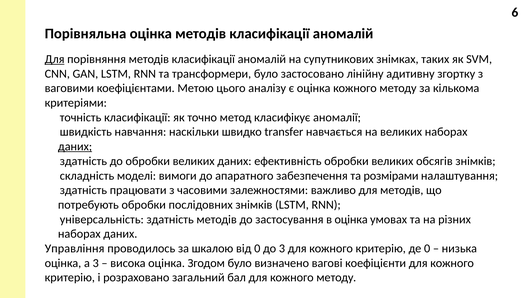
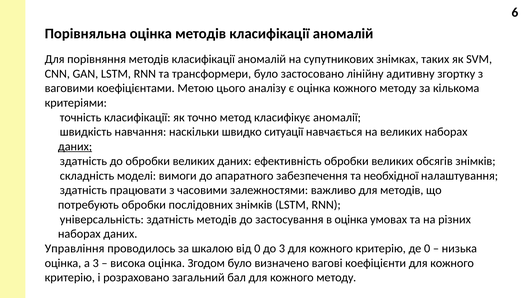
Для underline: present -> none (55, 59)
transfer: transfer -> ситуації (284, 132)
розмірами: розмірами -> необхідної (391, 176)
